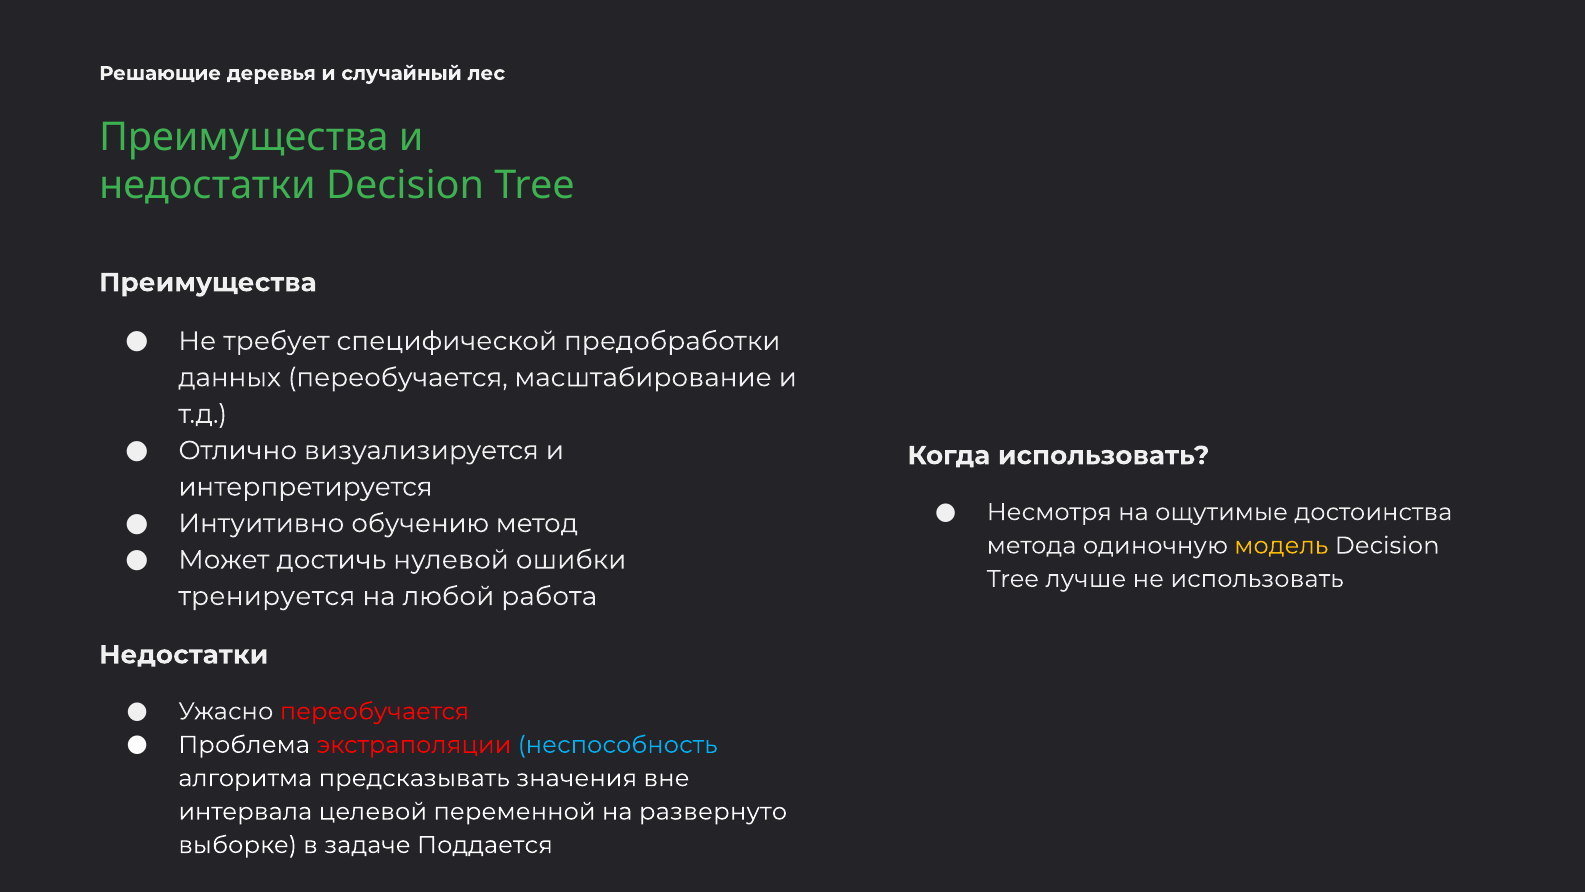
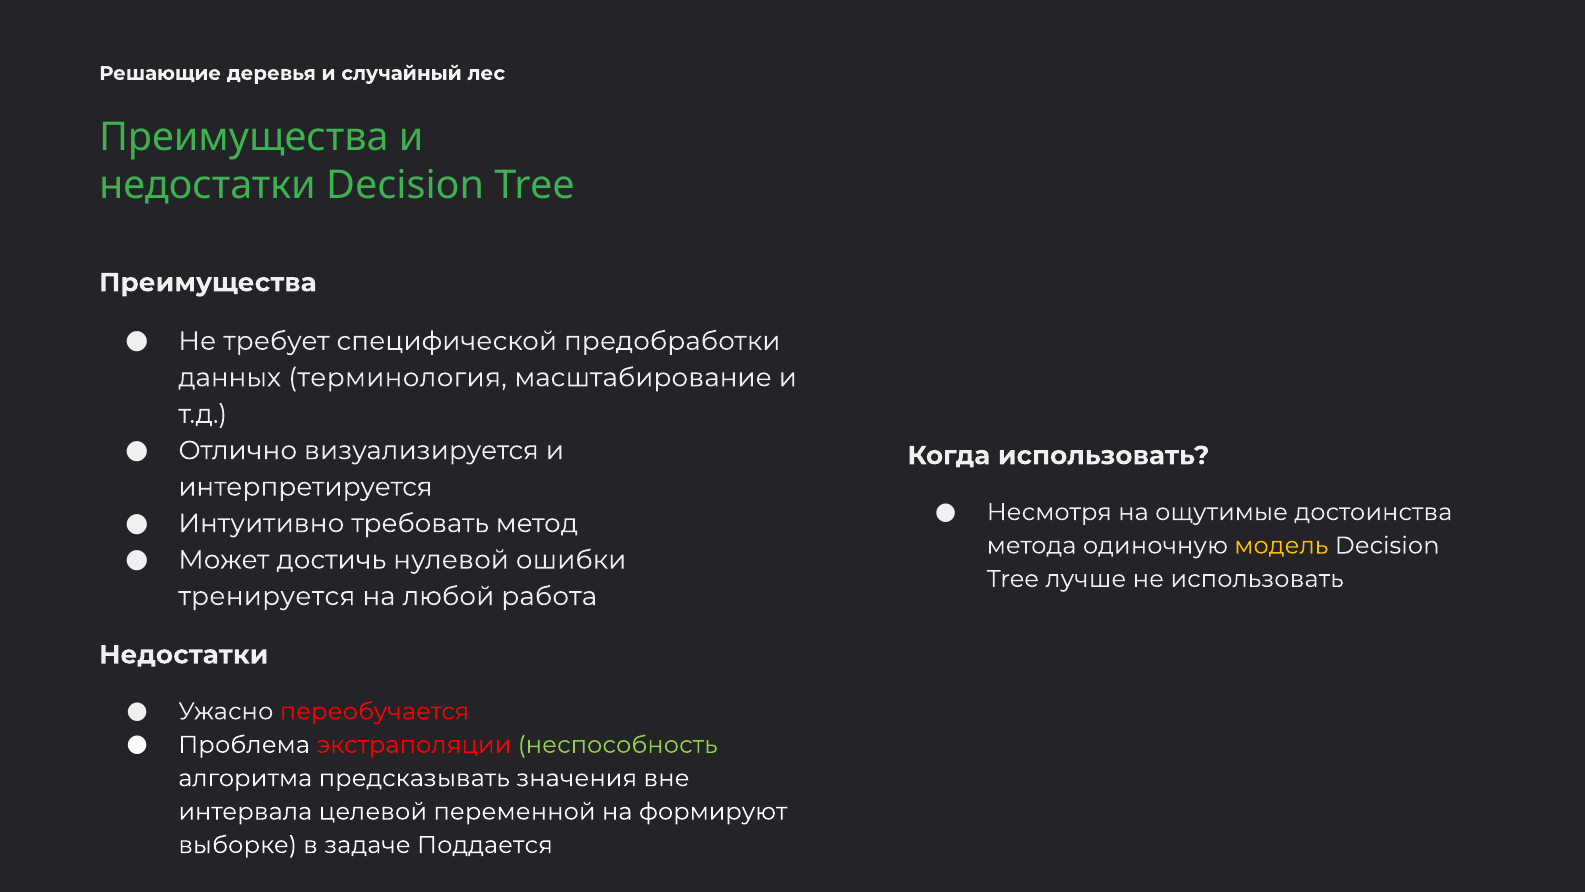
данных переобучается: переобучается -> терминология (398, 377)
обучению: обучению -> требовать (420, 523)
неспособность colour: light blue -> light green (618, 745)
развернуто: развернуто -> формируют (713, 811)
